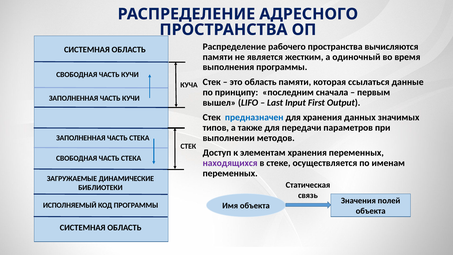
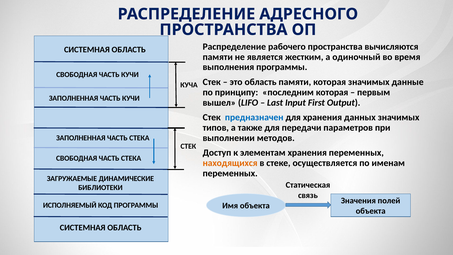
которая ссылаться: ссылаться -> значимых (369, 82)
последним сначала: сначала -> которая (332, 92)
находящихся colour: purple -> orange (230, 163)
